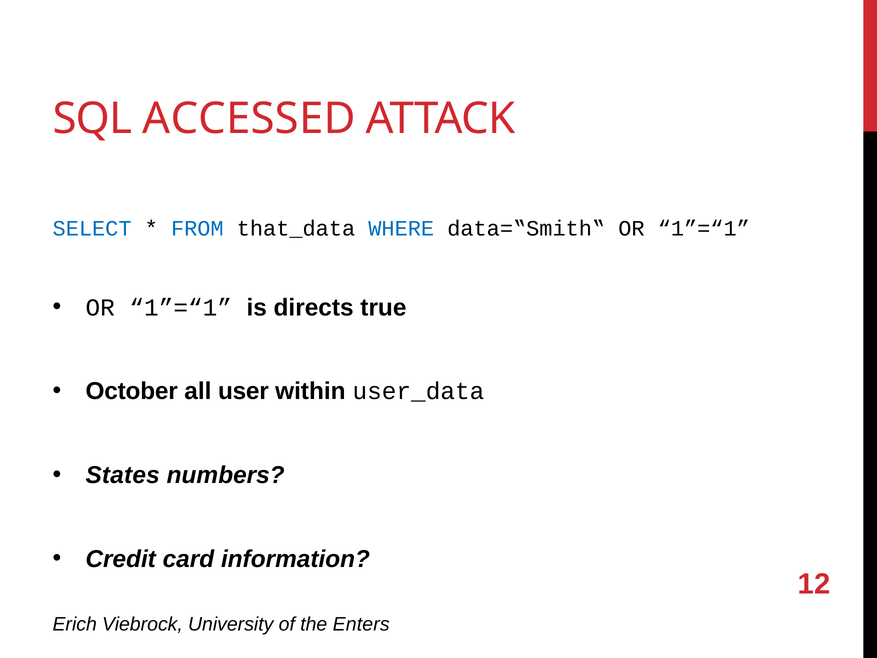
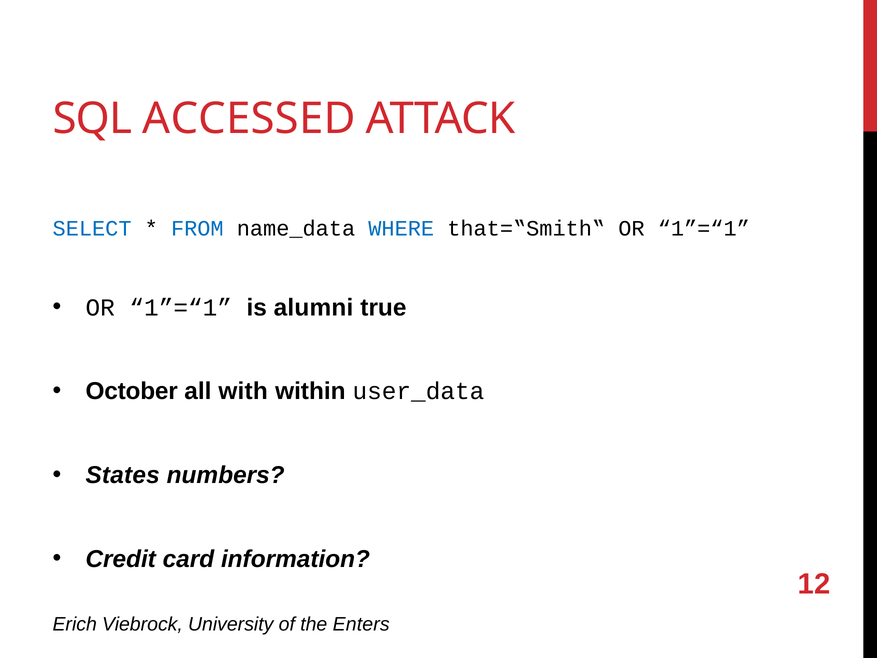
that_data: that_data -> name_data (296, 228)
data=‟Smith‟: data=‟Smith‟ -> that=‟Smith‟ (526, 228)
directs: directs -> alumni (313, 307)
user: user -> with (243, 391)
